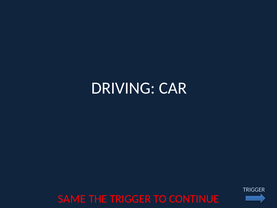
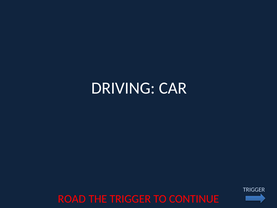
SAME: SAME -> ROAD (72, 199)
